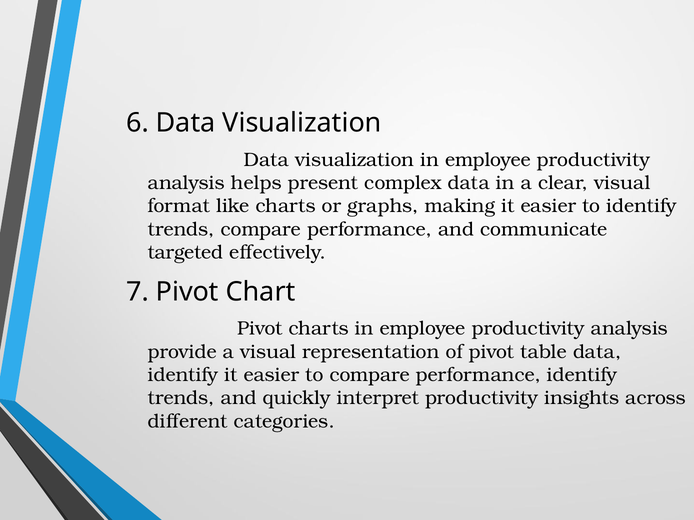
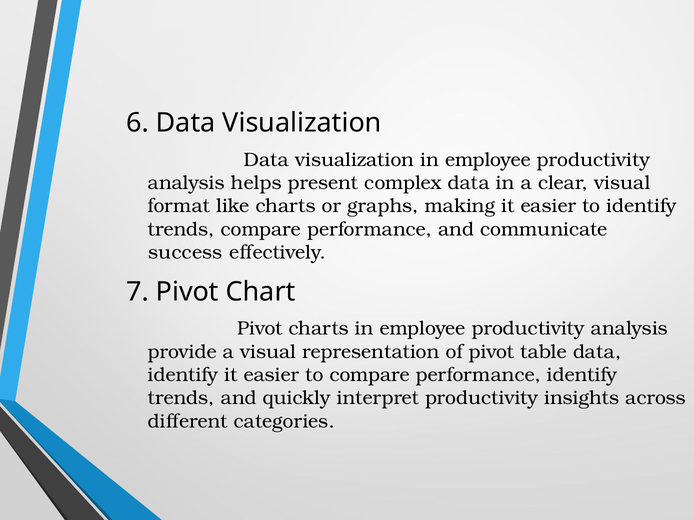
targeted: targeted -> success (185, 253)
